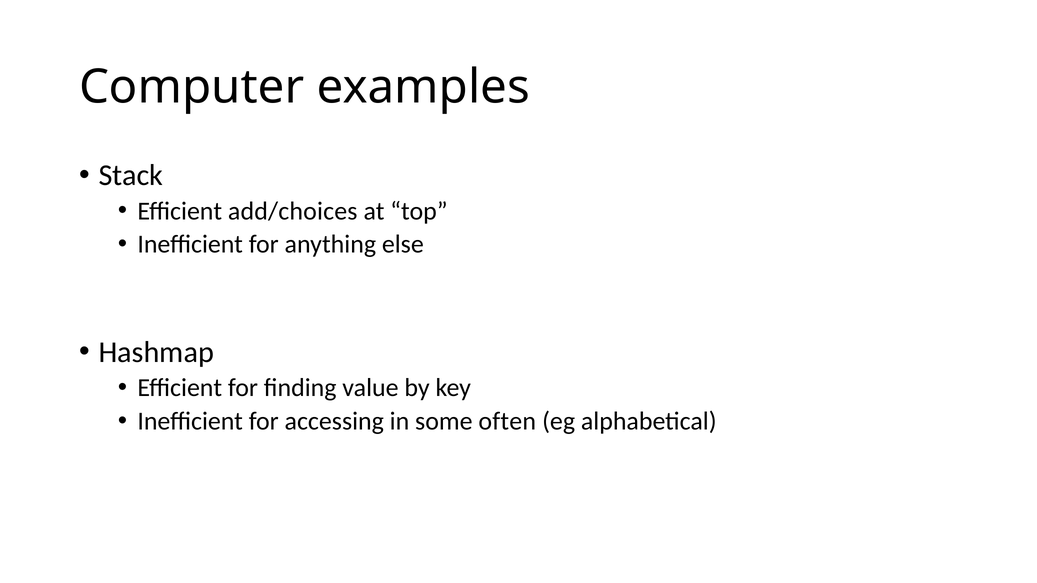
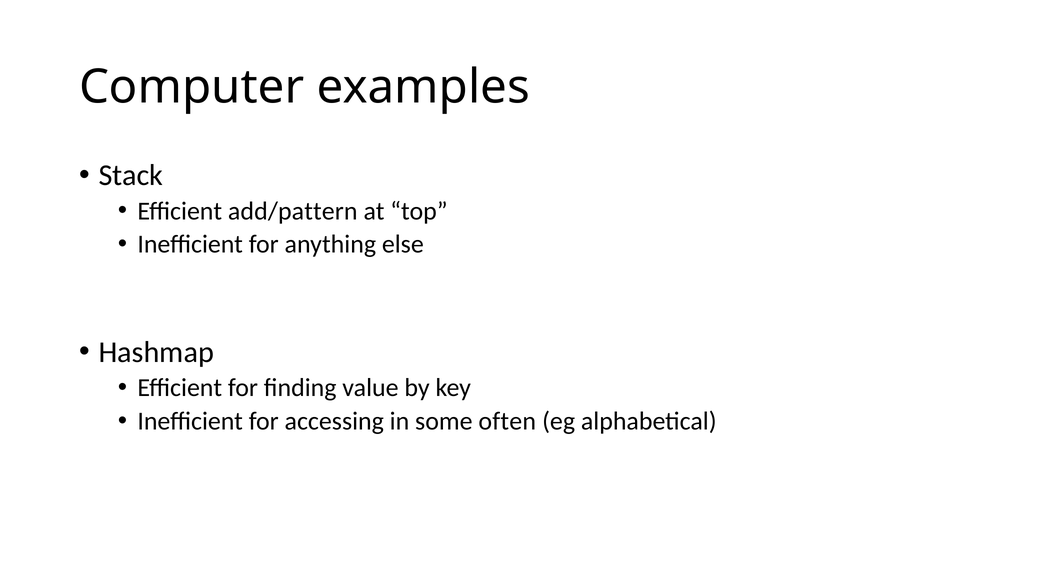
add/choices: add/choices -> add/pattern (293, 211)
